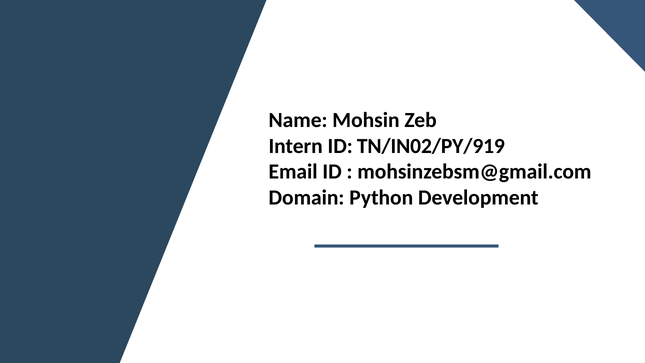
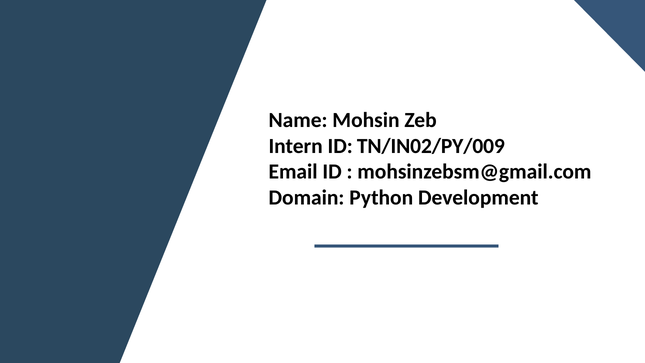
TN/IN02/PY/919: TN/IN02/PY/919 -> TN/IN02/PY/009 (431, 146)
